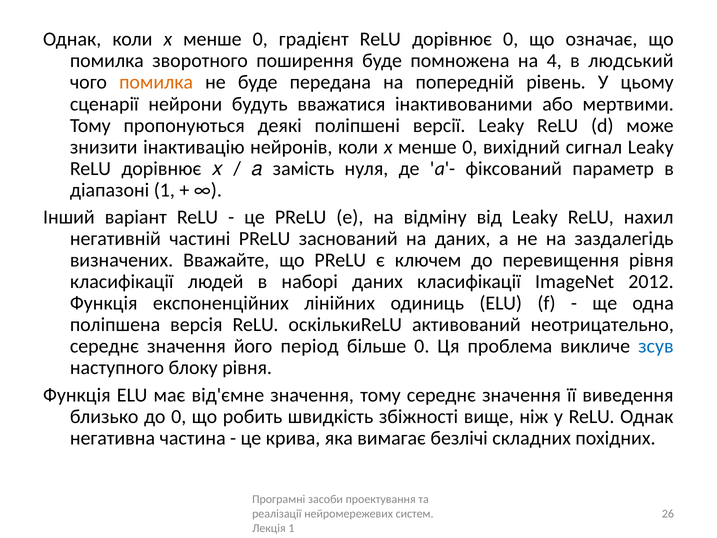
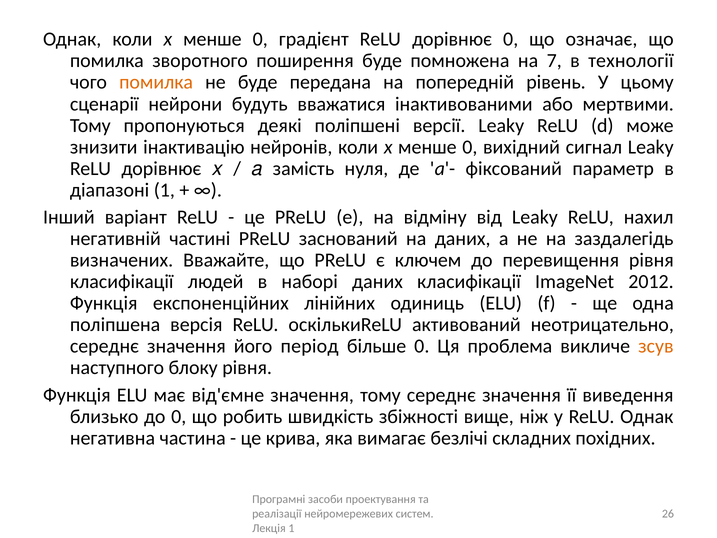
4: 4 -> 7 (554, 61)
людський: людський -> технології (631, 61)
зсув colour: blue -> orange (656, 346)
